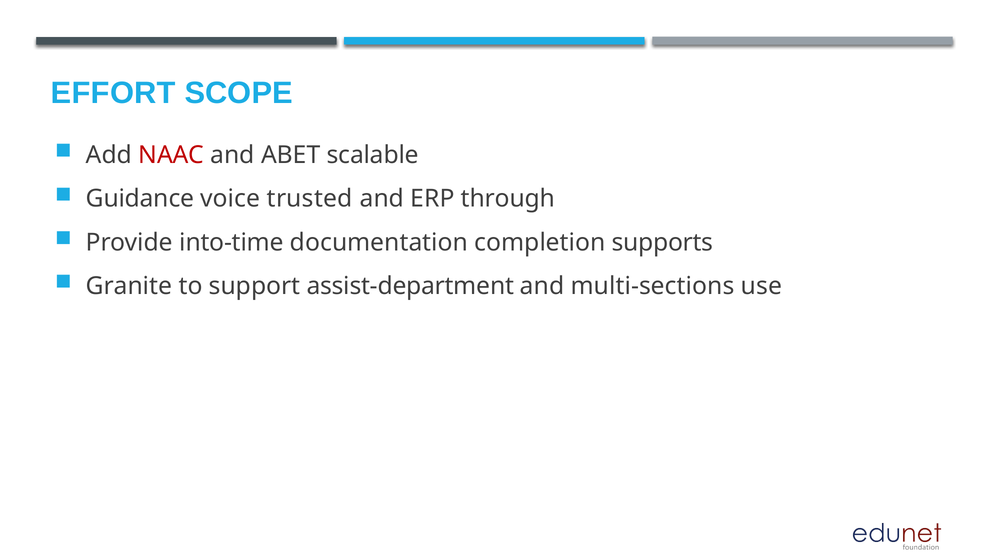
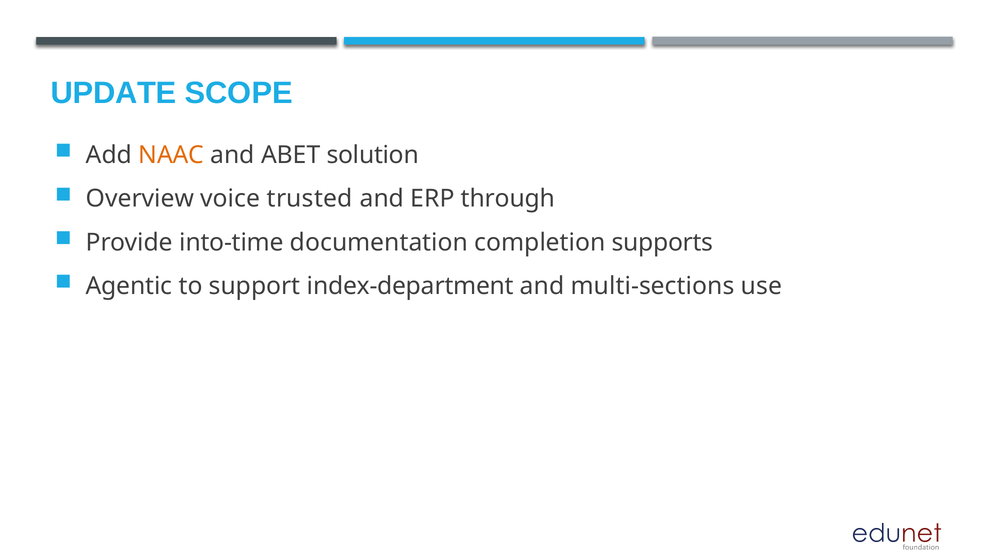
EFFORT: EFFORT -> UPDATE (114, 93)
NAAC colour: red -> orange (171, 155)
scalable: scalable -> solution (373, 155)
Guidance: Guidance -> Overview (140, 199)
Granite: Granite -> Agentic (129, 286)
assist-department: assist-department -> index-department (410, 286)
